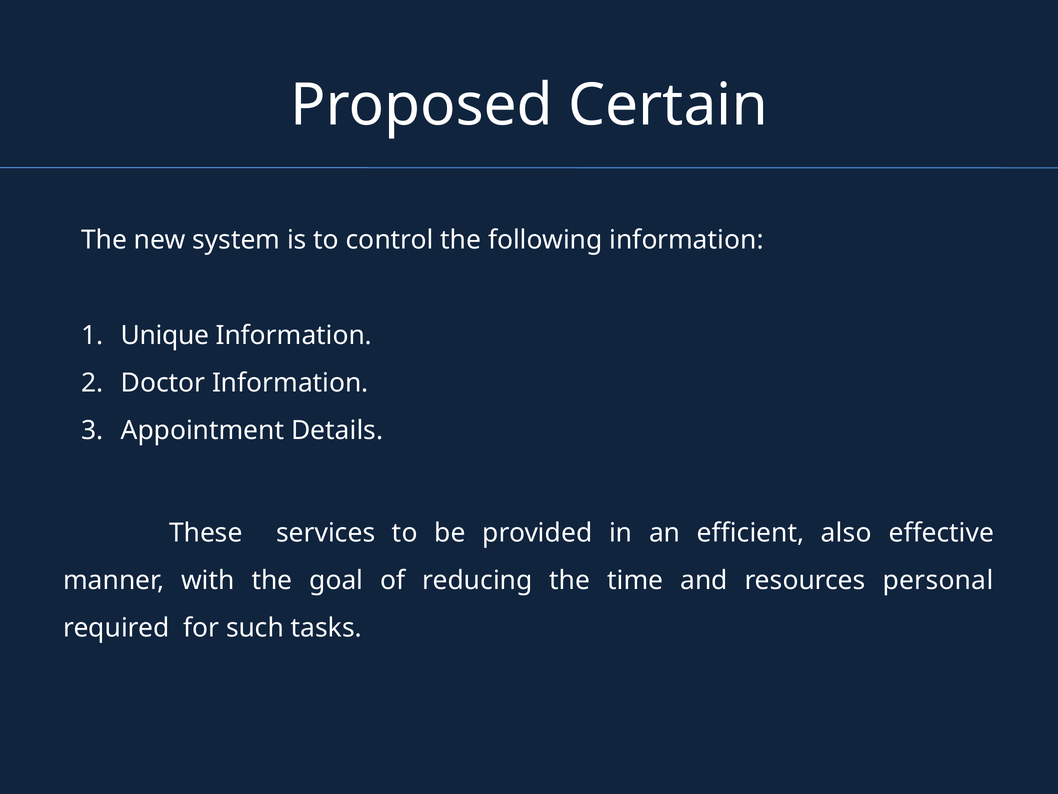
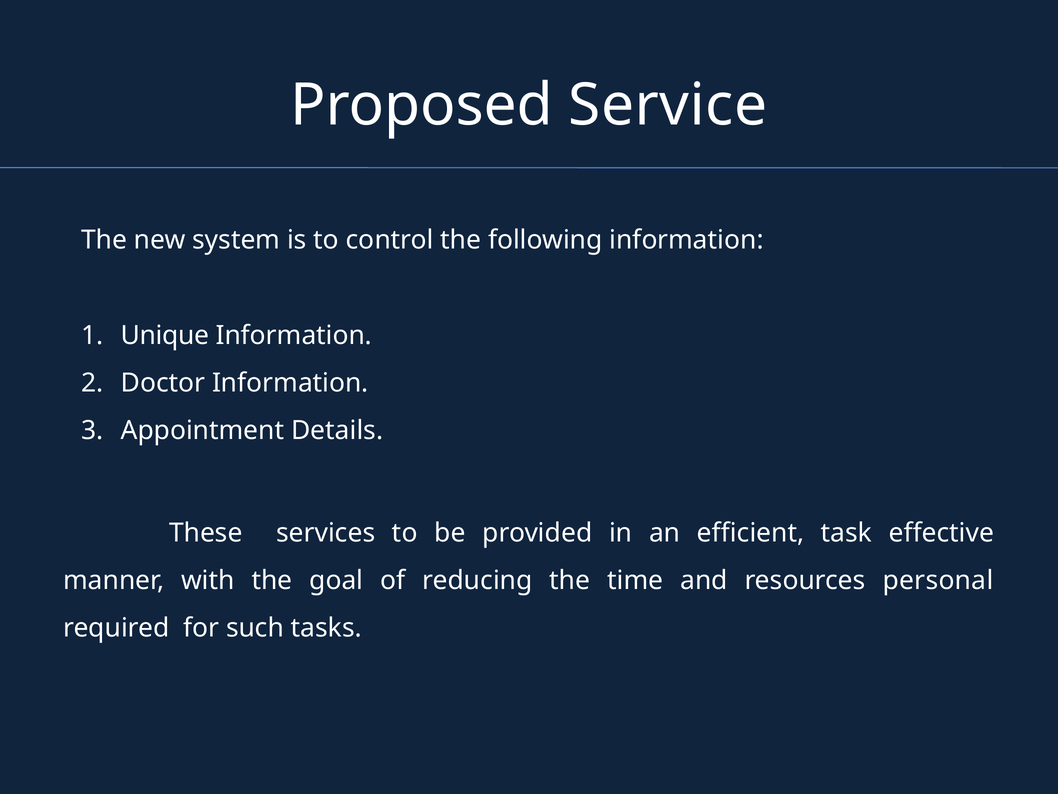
Certain: Certain -> Service (668, 105)
also: also -> task (846, 533)
